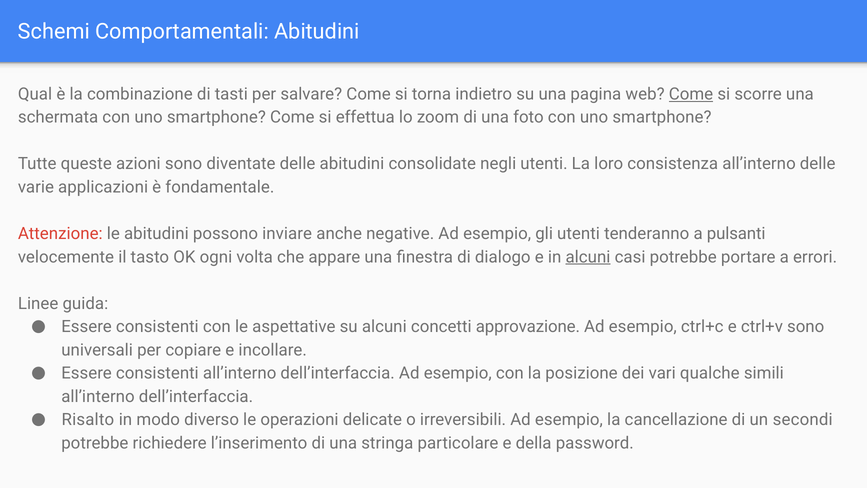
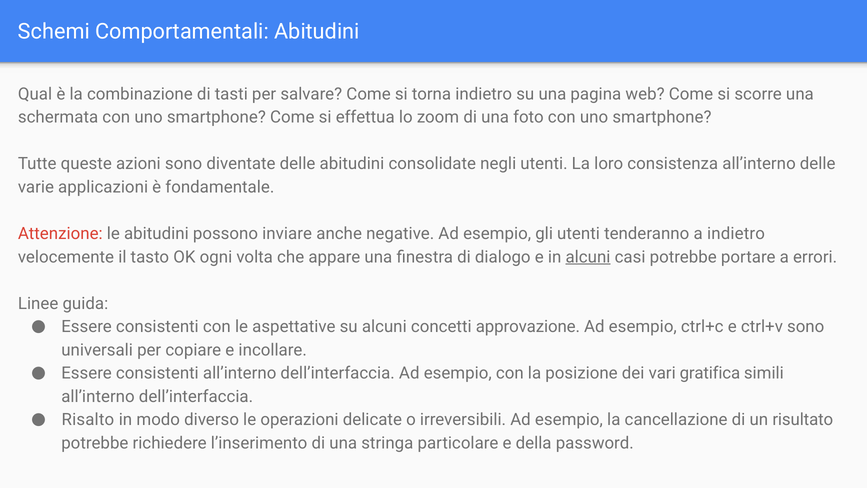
Come underline: present -> none (691, 94)
a pulsanti: pulsanti -> indietro (736, 234)
qualche: qualche -> gratifica (710, 373)
secondi: secondi -> risultato (803, 420)
